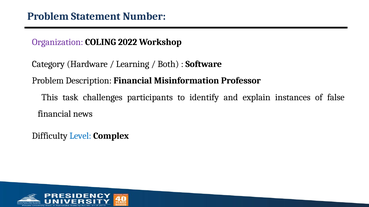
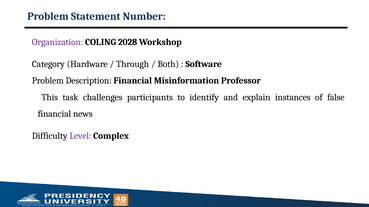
2022: 2022 -> 2028 (128, 42)
Learning: Learning -> Through (133, 64)
Level colour: blue -> purple (80, 136)
